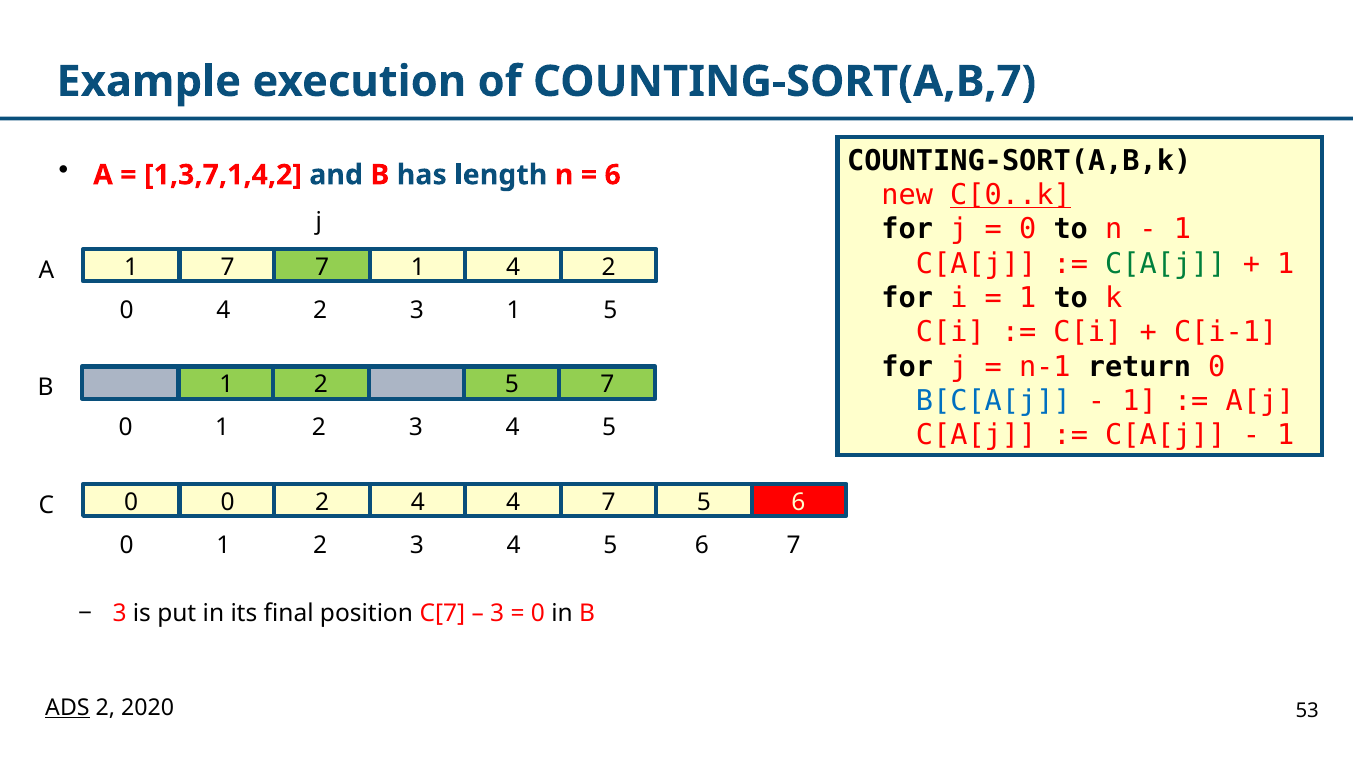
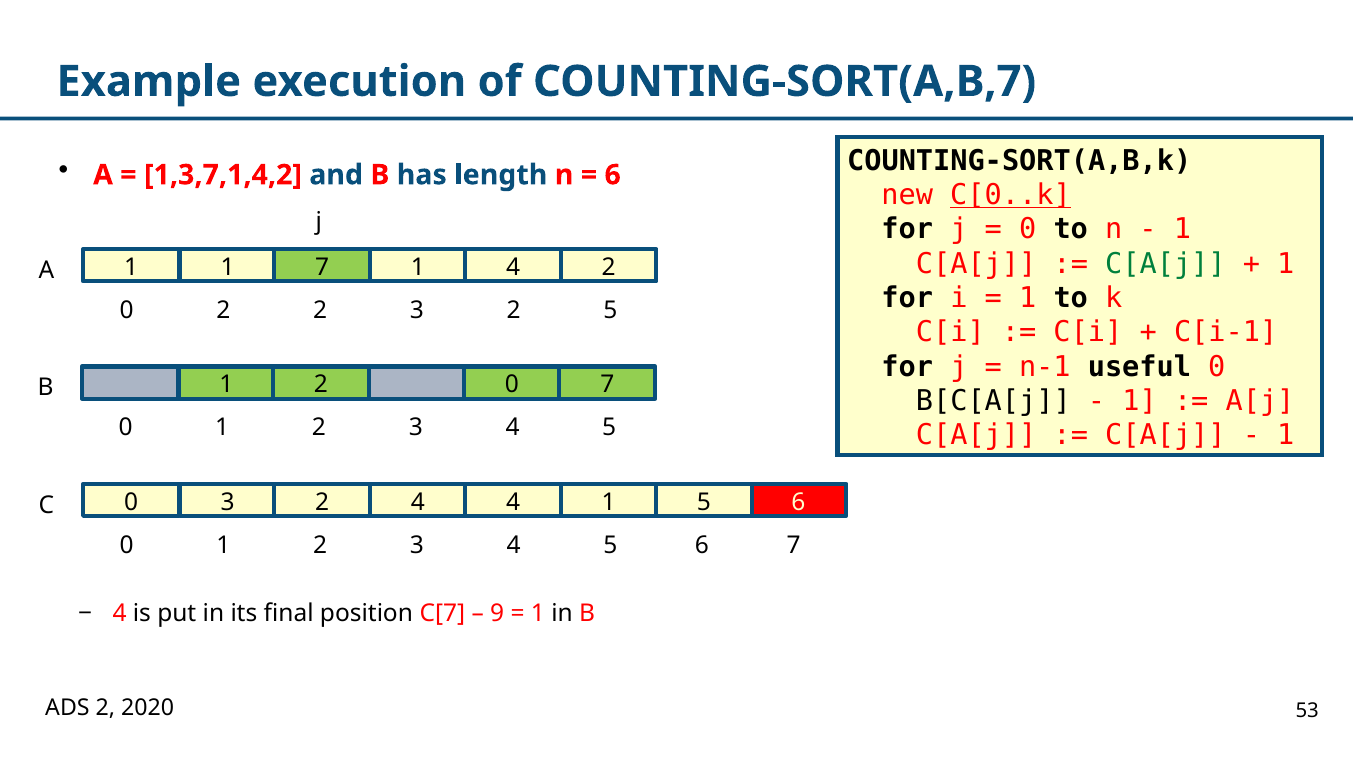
7: 7 -> 1 (228, 267)
4: 4 -> 2 (223, 311)
3 1: 1 -> 2 (514, 311)
return: return -> useful (1139, 367)
1 5: 5 -> 0 (512, 385)
B[C[A[j colour: blue -> black (993, 401)
0 0: 0 -> 3 (228, 502)
4 7: 7 -> 1 (609, 502)
3: 3 -> 4 (120, 614)
3: 3 -> 9 (497, 614)
0: 0 -> 1 (538, 614)
ADS underline: present -> none (67, 708)
